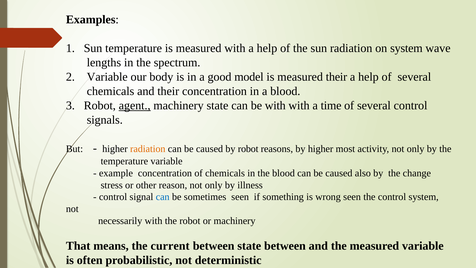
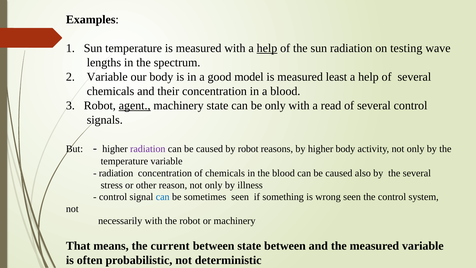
help underline: none -> present (267, 48)
on system: system -> testing (406, 48)
measured their: their -> least (336, 77)
be with: with -> only (275, 105)
time: time -> read (331, 105)
radiation colour: orange -> purple (148, 149)
higher most: most -> body (345, 149)
example: example -> radiation (116, 173)
the change: change -> several (417, 173)
